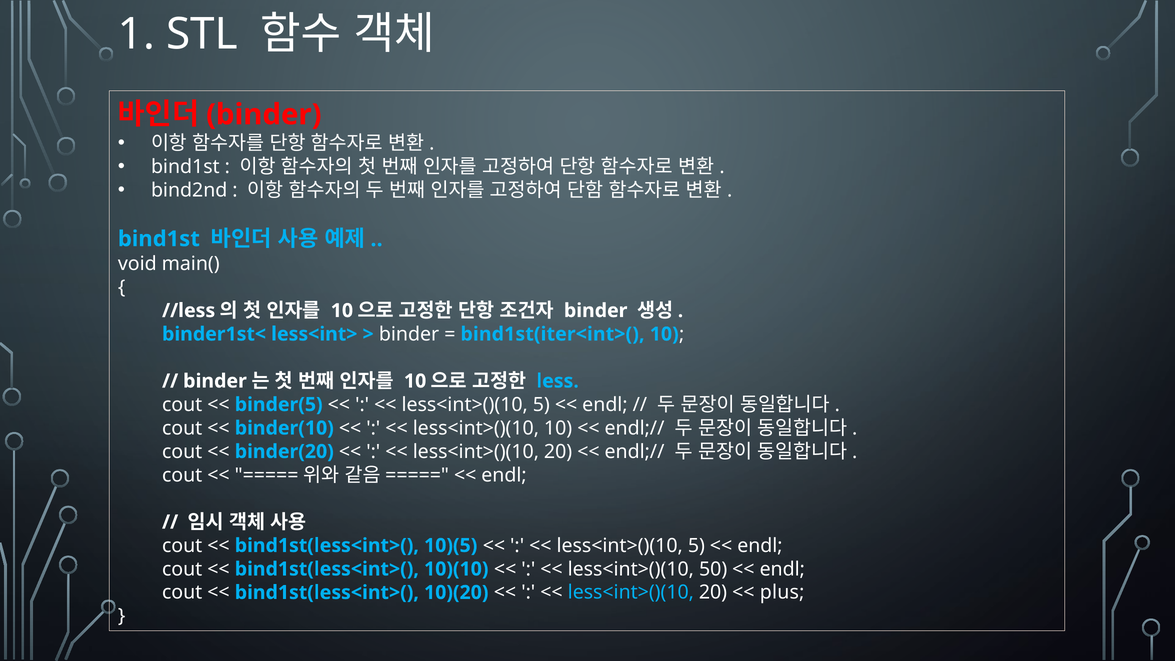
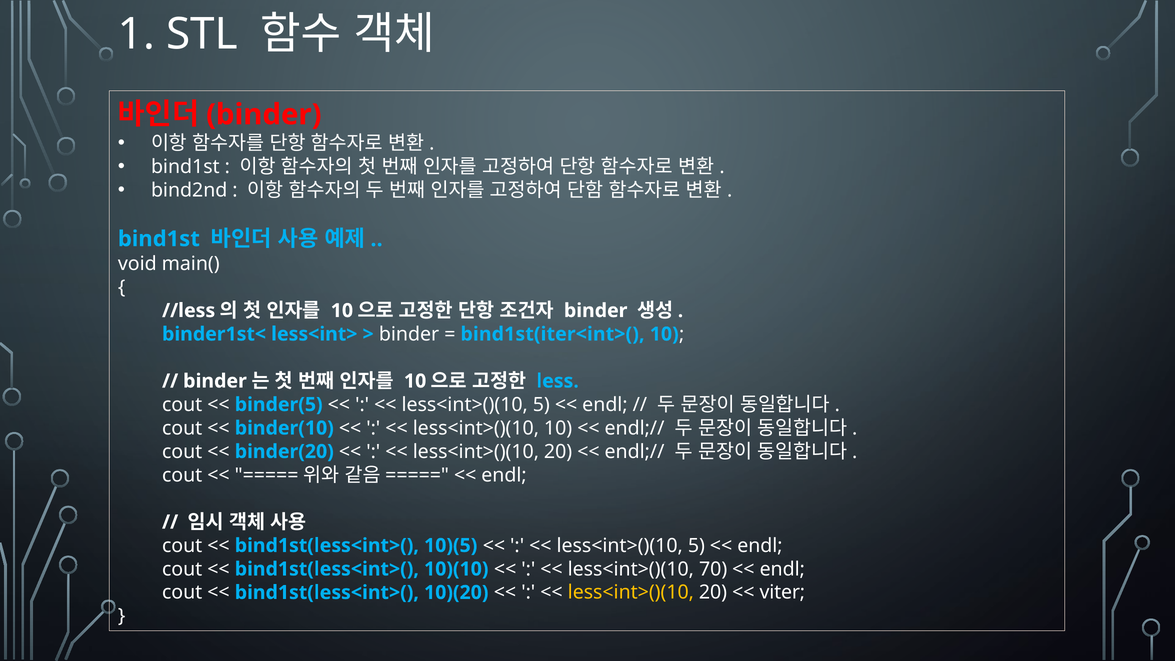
50: 50 -> 70 (713, 569)
less<int>()(10 colour: light blue -> yellow (631, 592)
plus: plus -> viter (782, 592)
